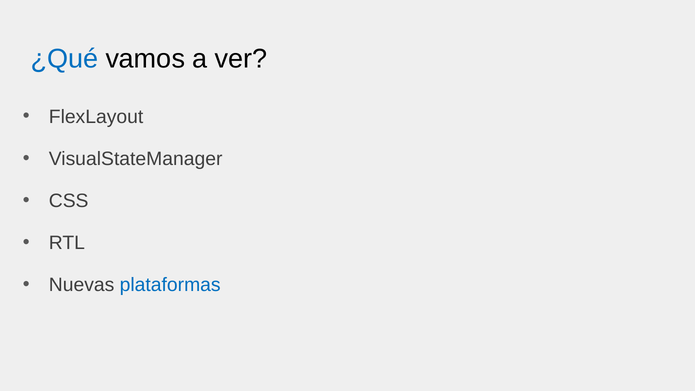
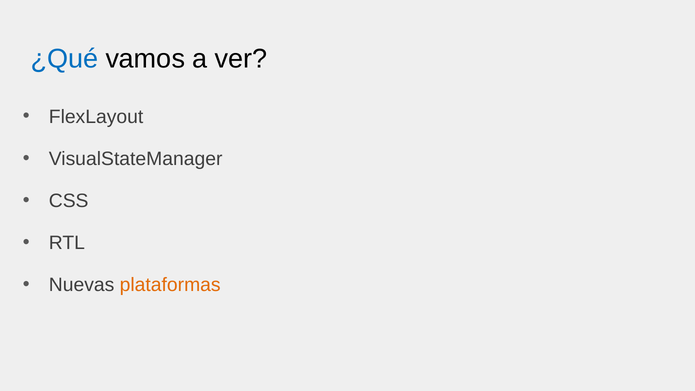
plataformas colour: blue -> orange (170, 285)
